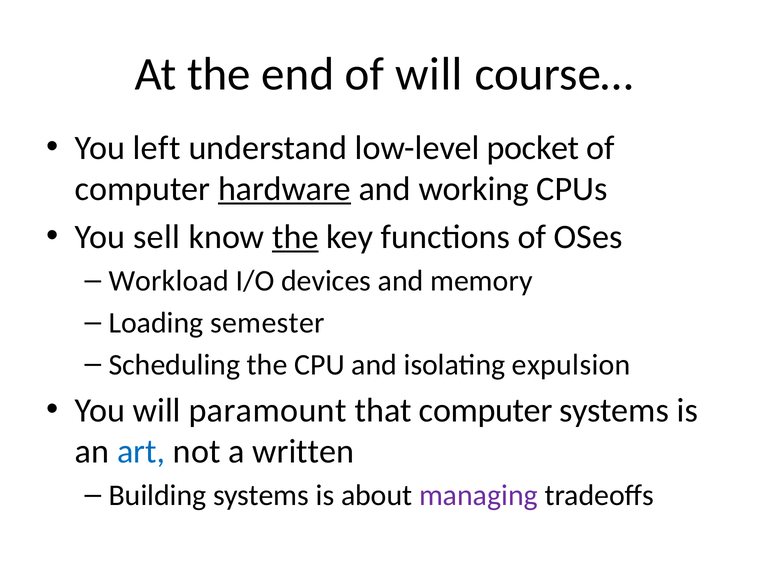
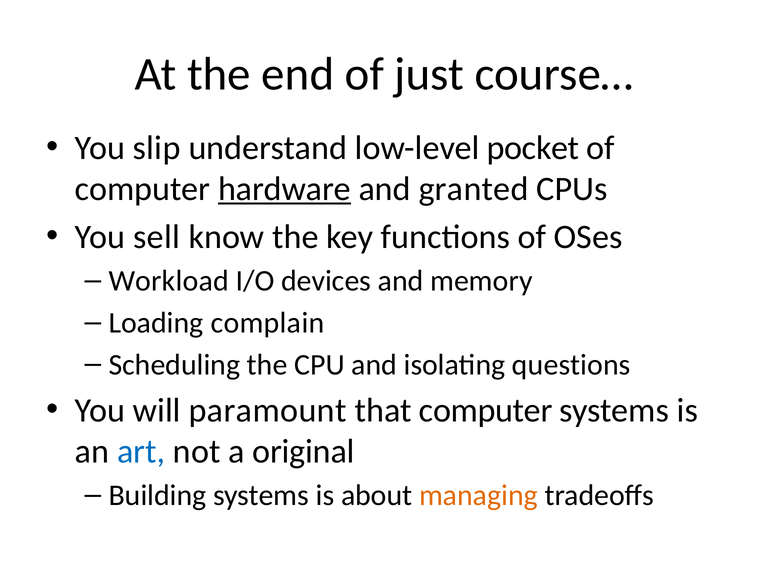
of will: will -> just (429, 74)
left: left -> slip (157, 148)
working: working -> granted (474, 189)
the underline: present -> none (295, 237)
semester: semester -> complain (267, 323)
expulsion: expulsion -> questions (571, 365)
written: written -> original (303, 451)
managing colour: purple -> orange (479, 495)
